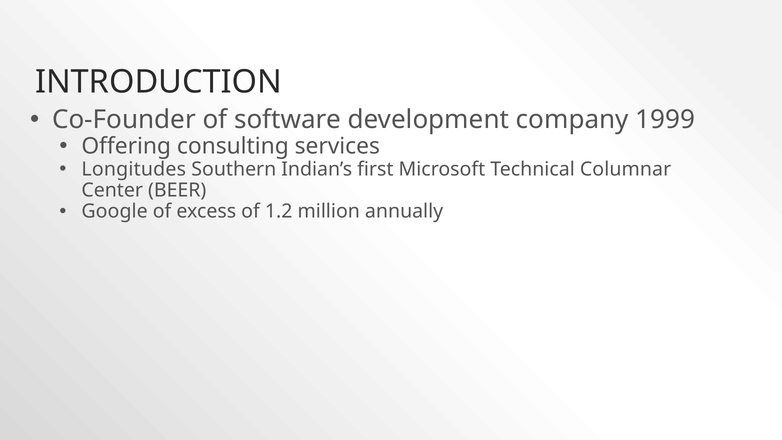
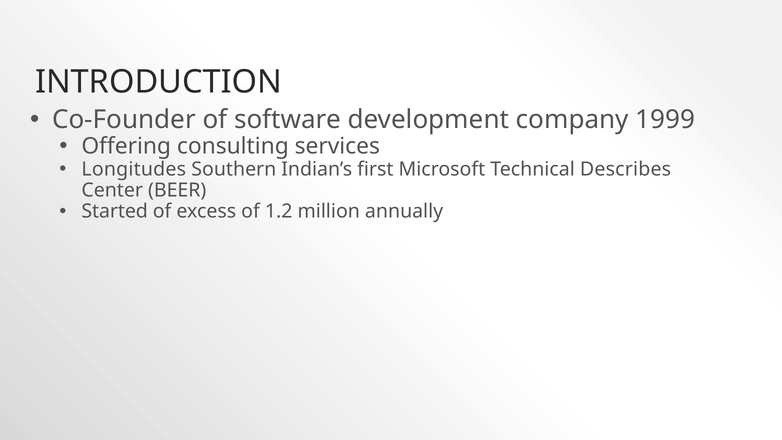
Columnar: Columnar -> Describes (626, 169)
Google: Google -> Started (115, 211)
